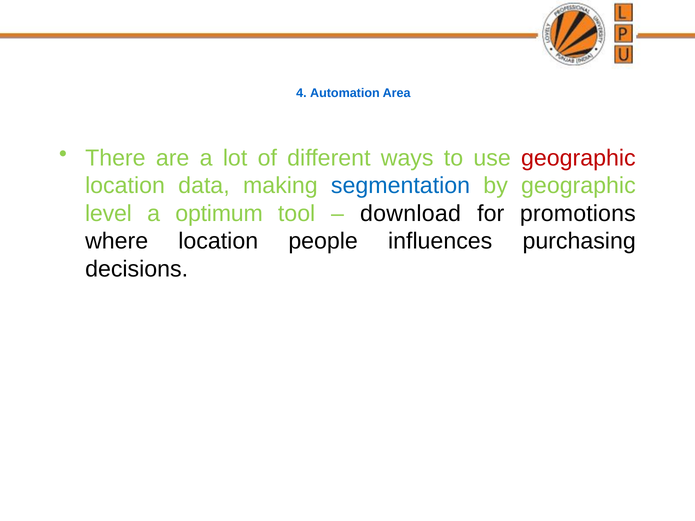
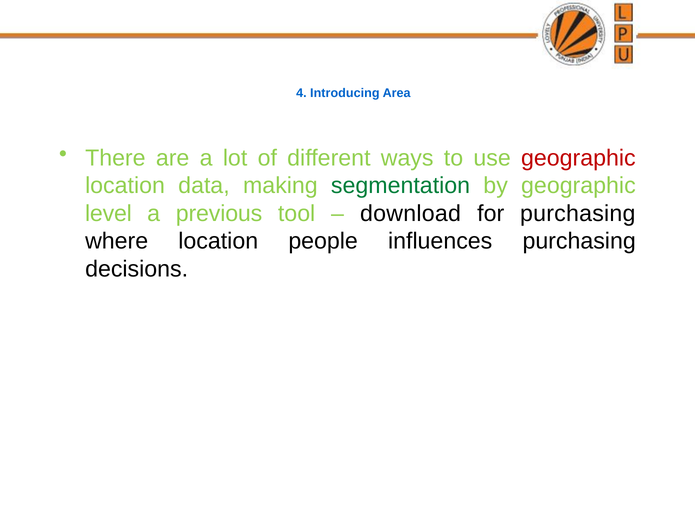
Automation: Automation -> Introducing (345, 93)
segmentation colour: blue -> green (401, 186)
optimum: optimum -> previous (219, 214)
for promotions: promotions -> purchasing (578, 214)
